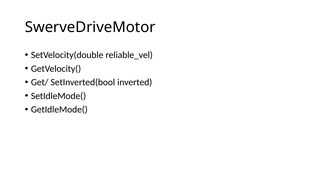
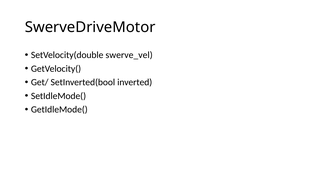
reliable_vel: reliable_vel -> swerve_vel (129, 55)
